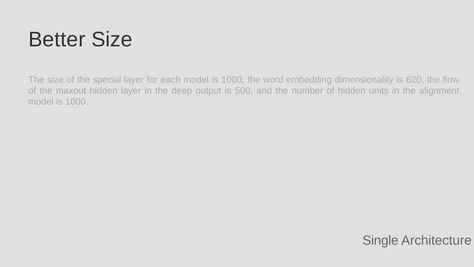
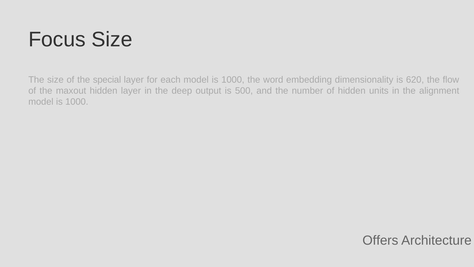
Better: Better -> Focus (57, 39)
Single: Single -> Offers (380, 240)
